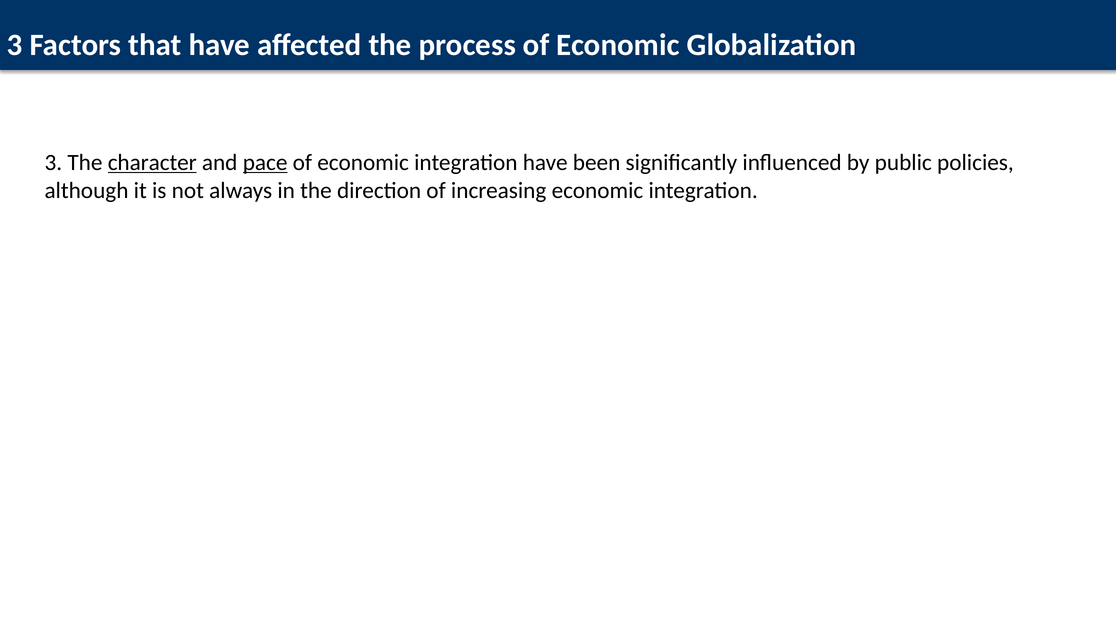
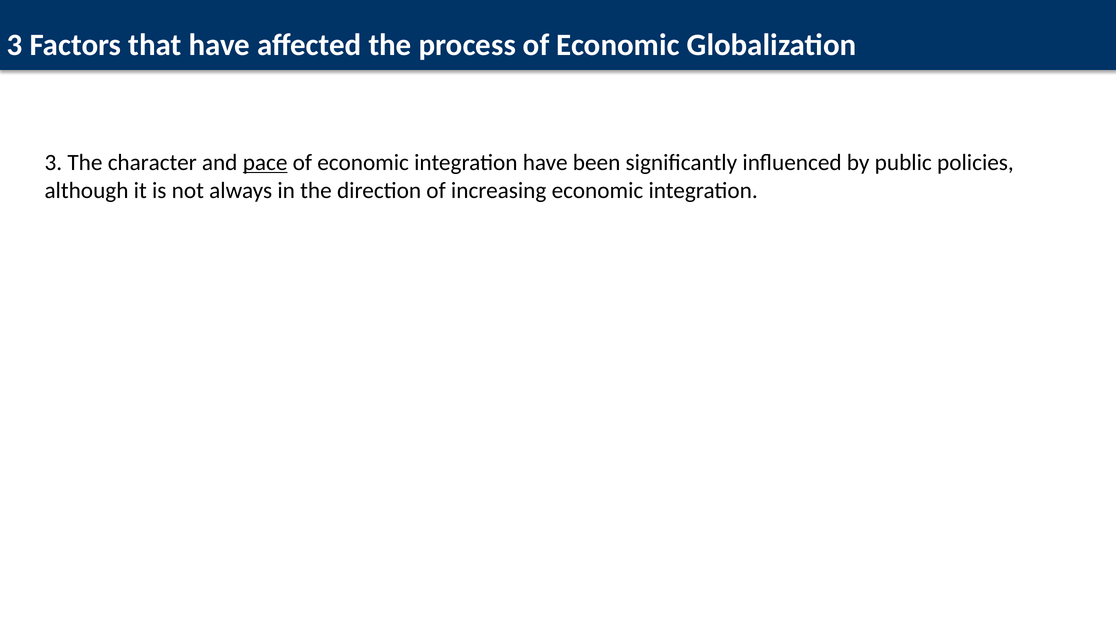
character underline: present -> none (152, 162)
